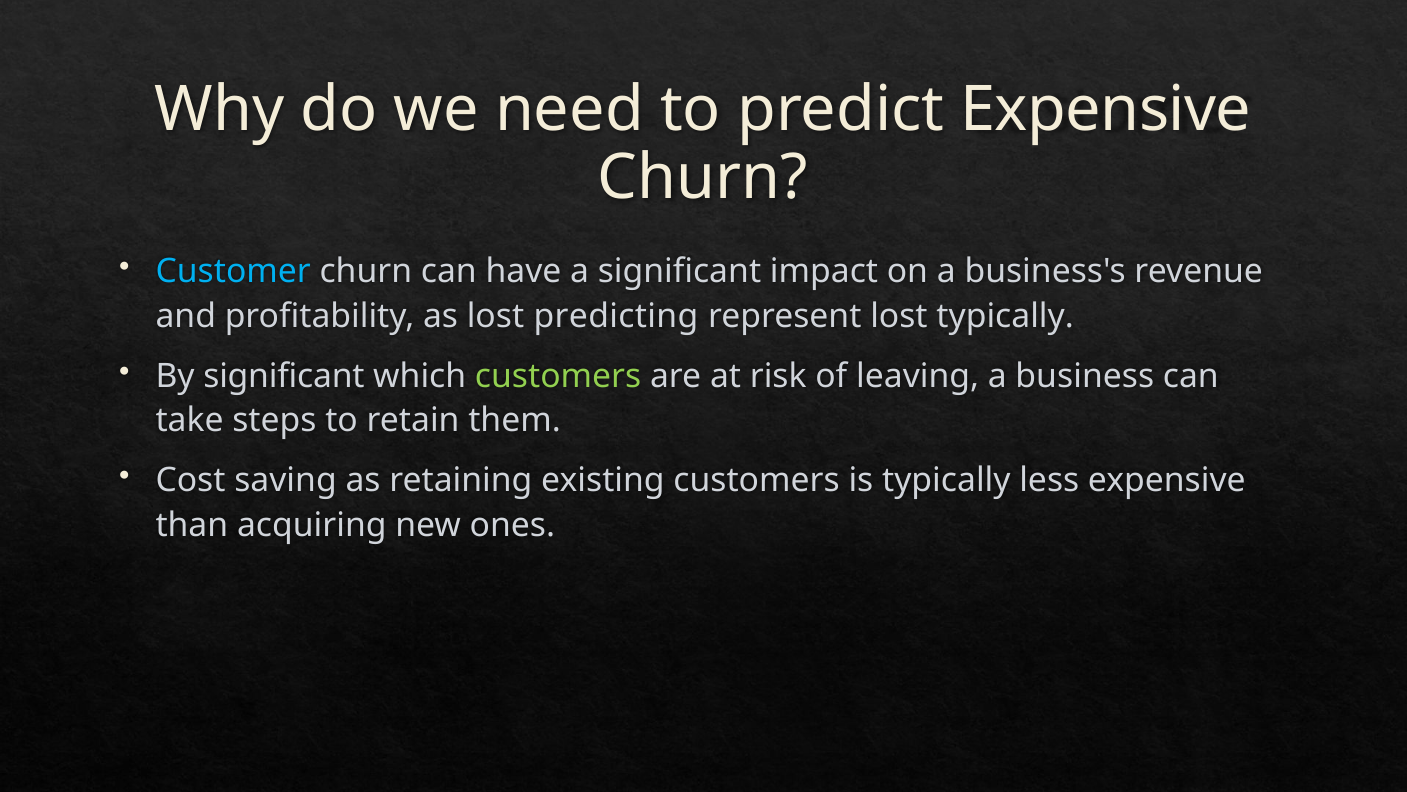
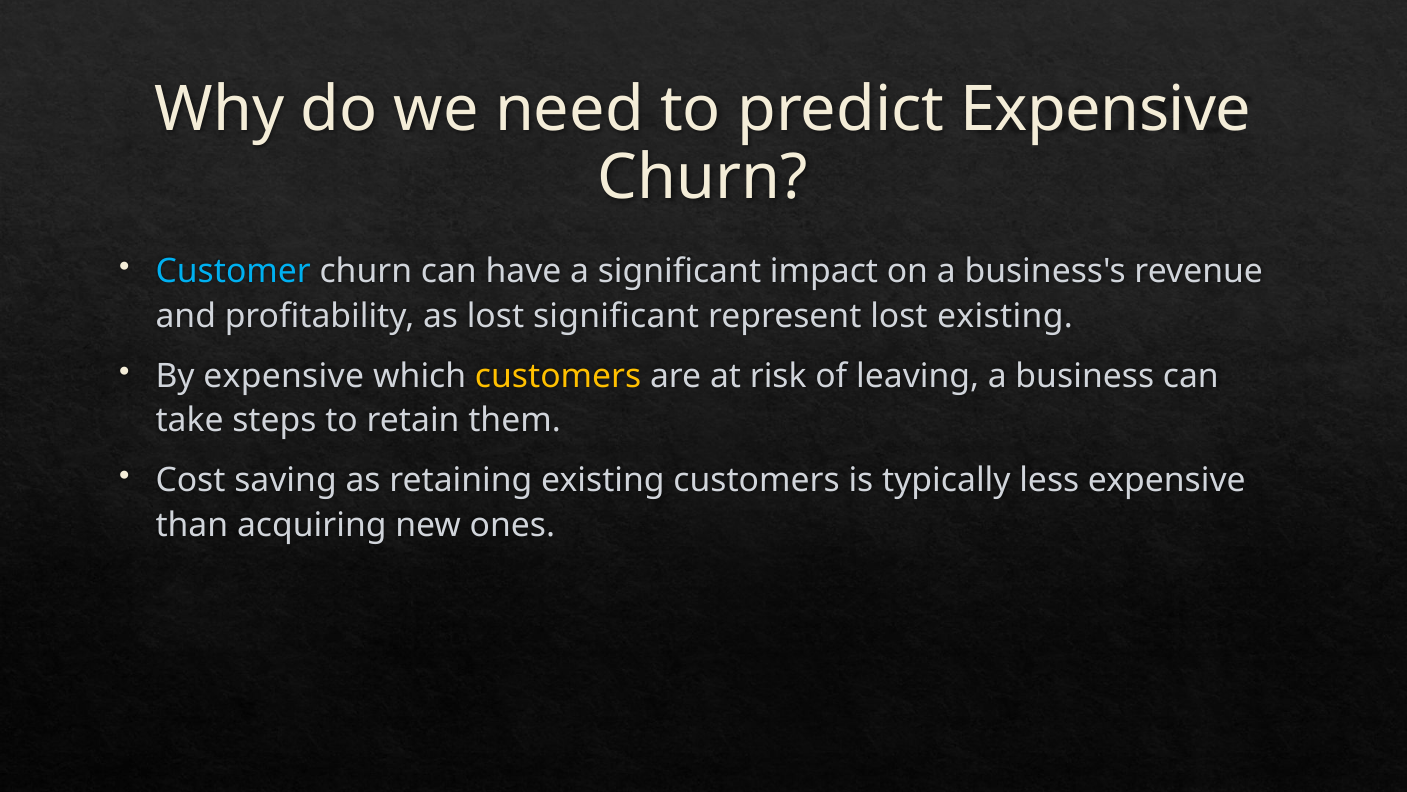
lost predicting: predicting -> significant (616, 316)
lost typically: typically -> existing (1005, 316)
By significant: significant -> expensive (284, 376)
customers colour: light green -> yellow (558, 376)
